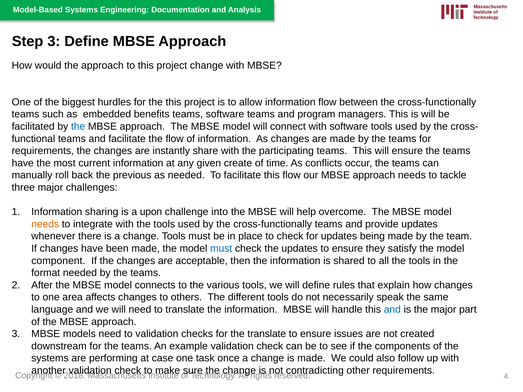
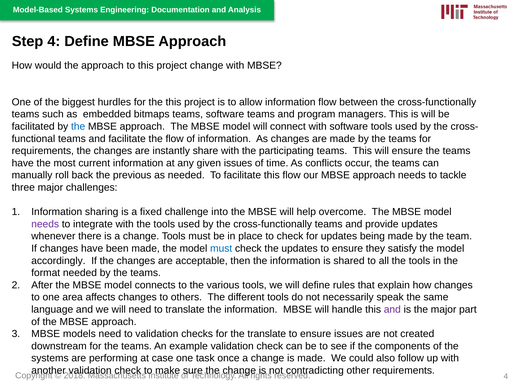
Step 3: 3 -> 4 (54, 41)
benefits: benefits -> bitmaps (152, 114)
given create: create -> issues (238, 163)
upon: upon -> fixed (151, 212)
needs colour: orange -> purple (45, 224)
component: component -> accordingly (58, 261)
and colour: blue -> purple (392, 310)
